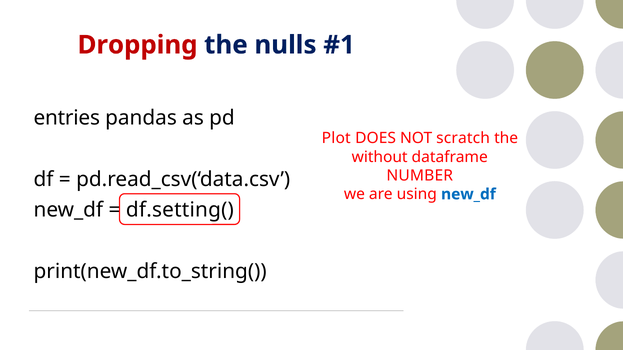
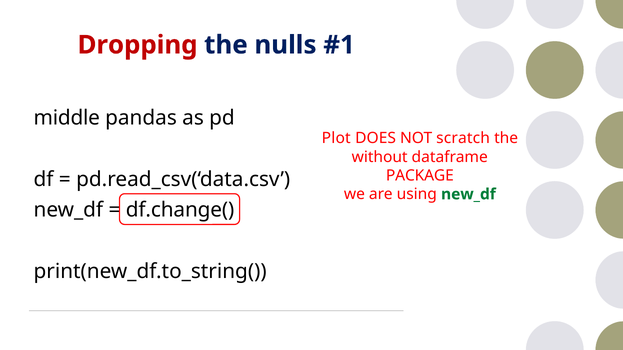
entries: entries -> middle (67, 118)
NUMBER: NUMBER -> PACKAGE (420, 176)
new_df colour: blue -> green (468, 194)
df.setting(: df.setting( -> df.change( (180, 210)
